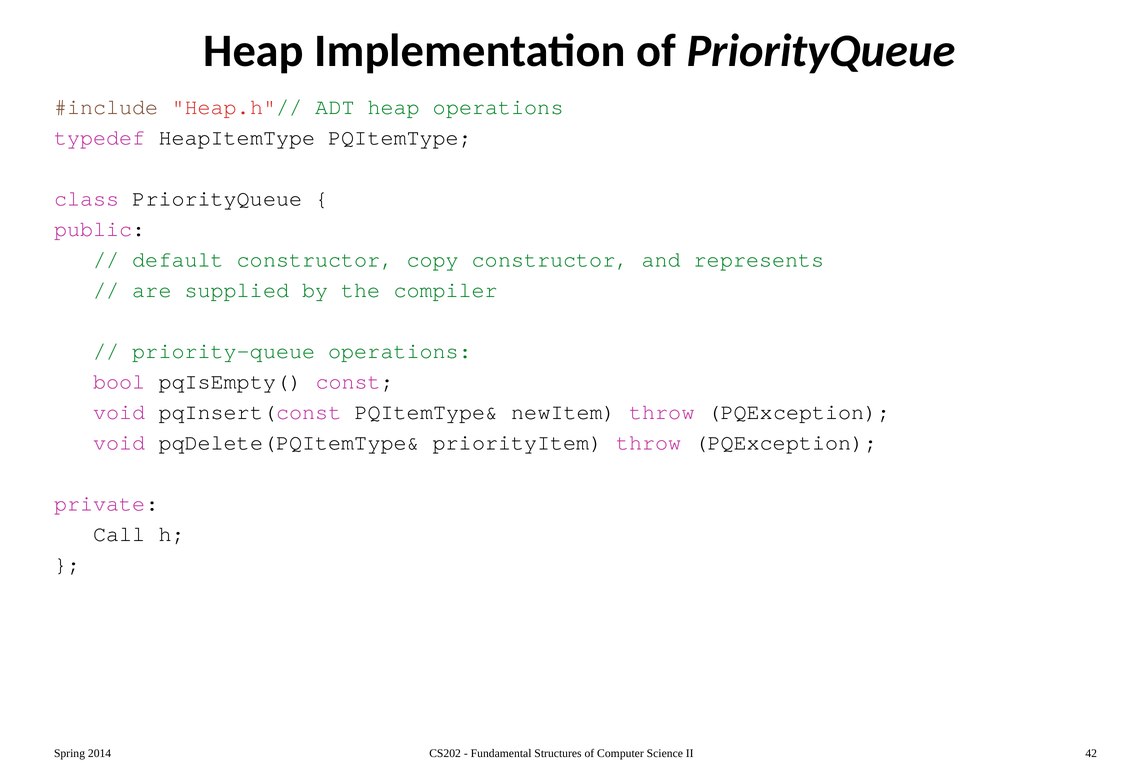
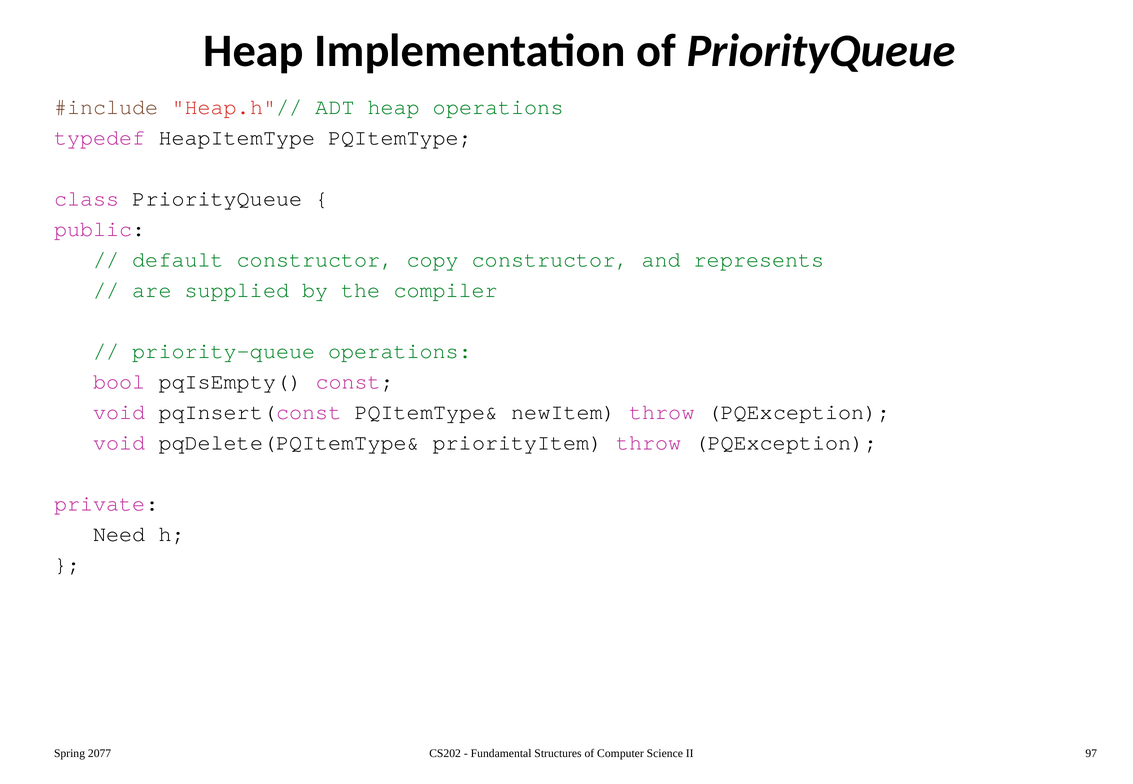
Call: Call -> Need (119, 534)
2014: 2014 -> 2077 (100, 754)
42: 42 -> 97 (1091, 754)
